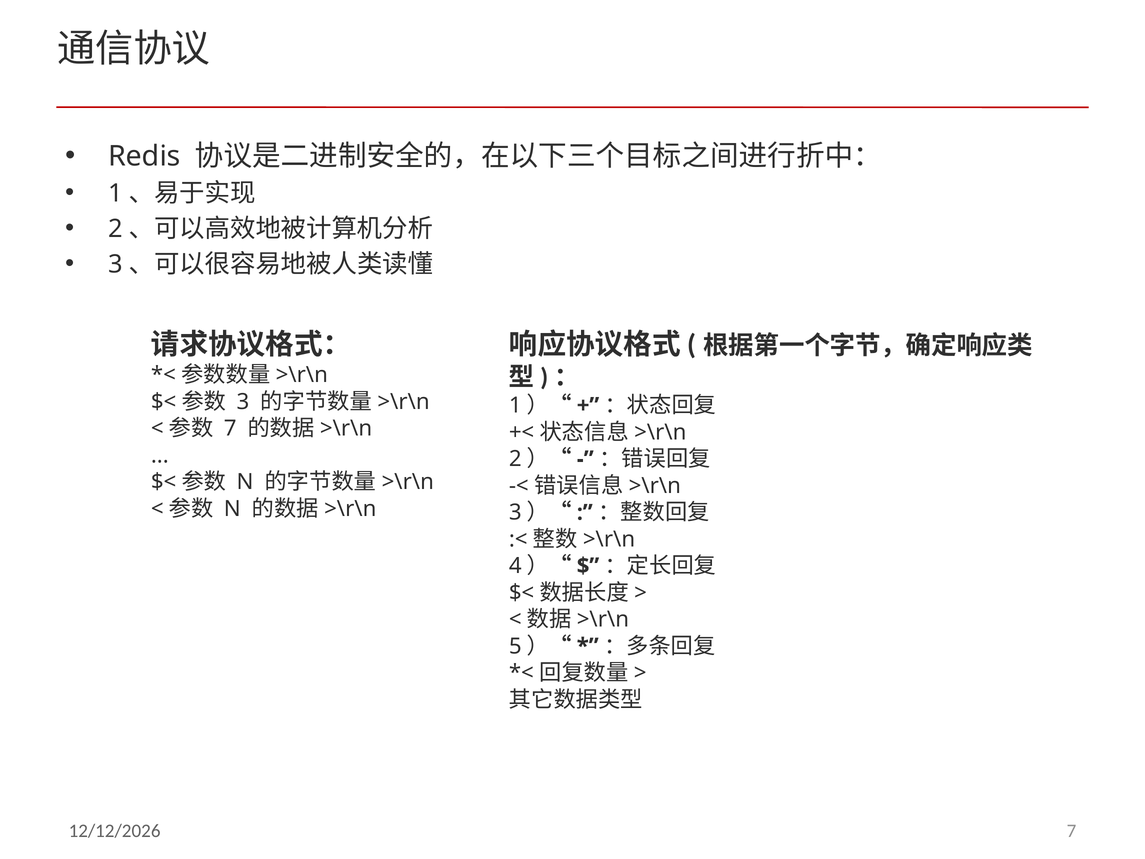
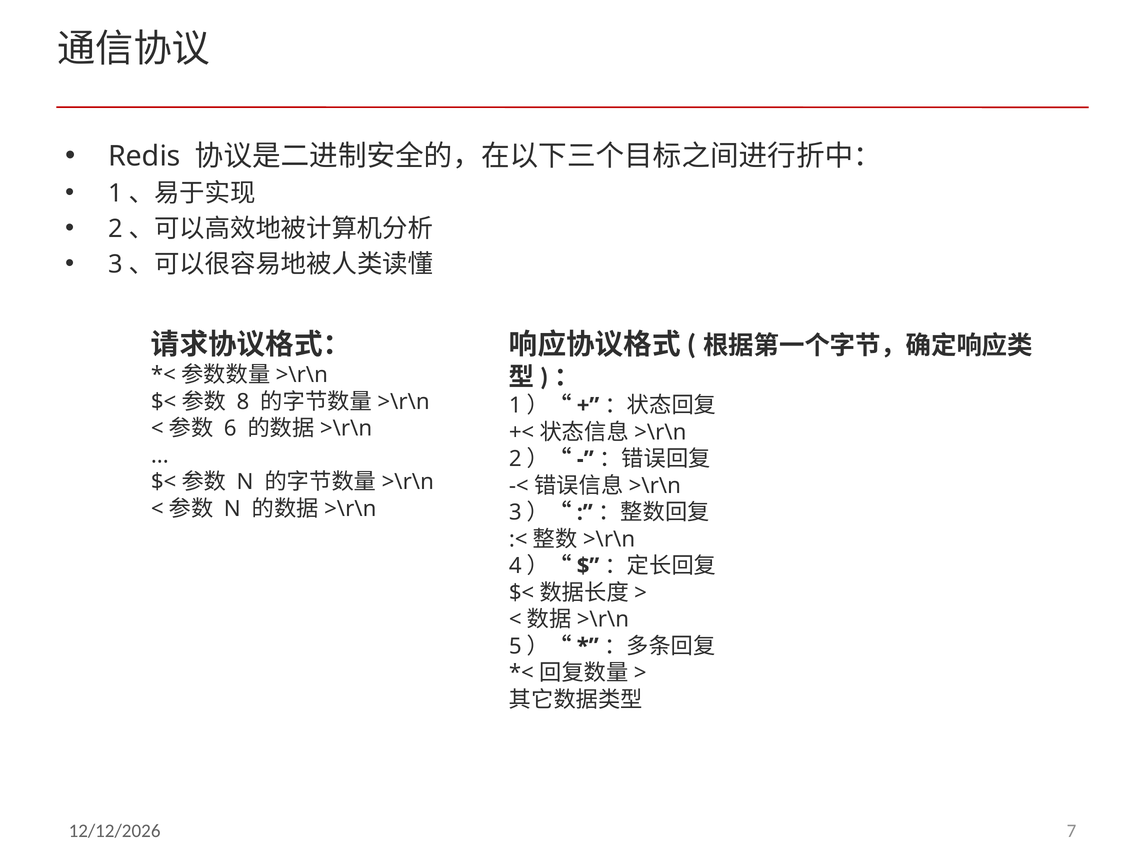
3: 3 -> 8 (243, 402)
7: 7 -> 6 (230, 428)
